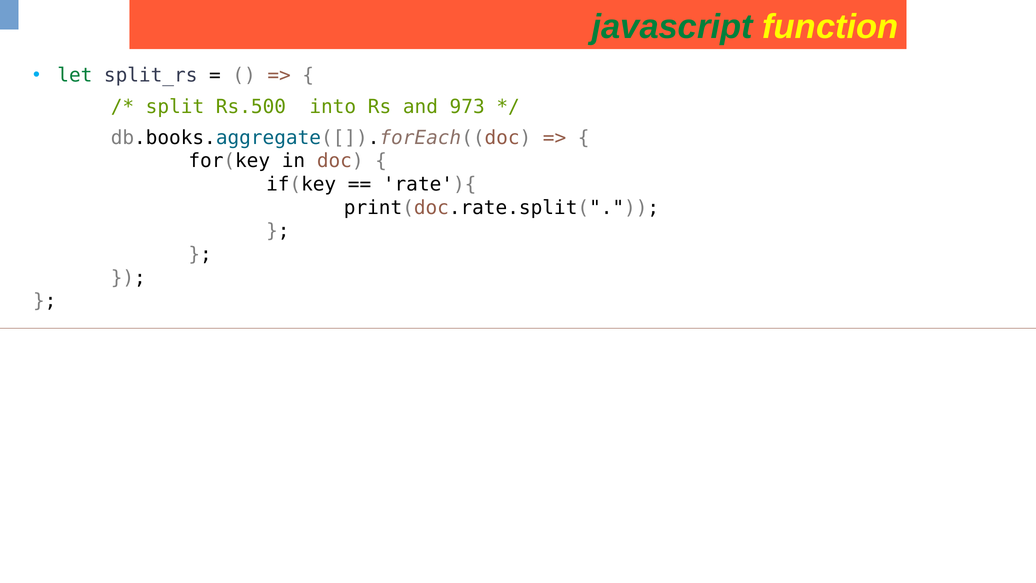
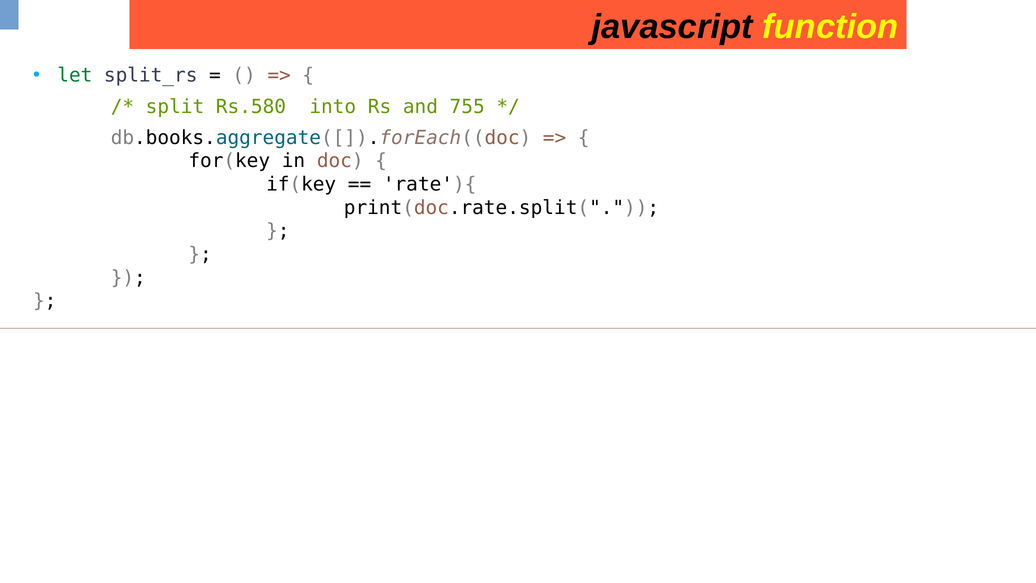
javascript colour: green -> black (672, 27)
Rs.500: Rs.500 -> Rs.580 (251, 107)
973: 973 -> 755 (467, 107)
